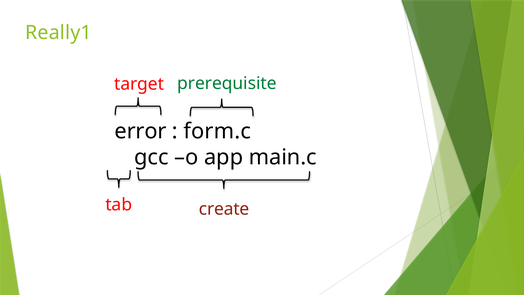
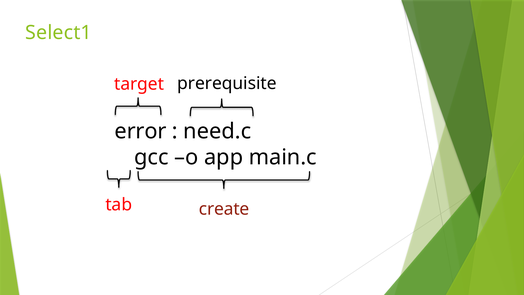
Really1: Really1 -> Select1 (59, 33)
prerequisite colour: green -> black (227, 83)
form.c: form.c -> need.c (217, 131)
